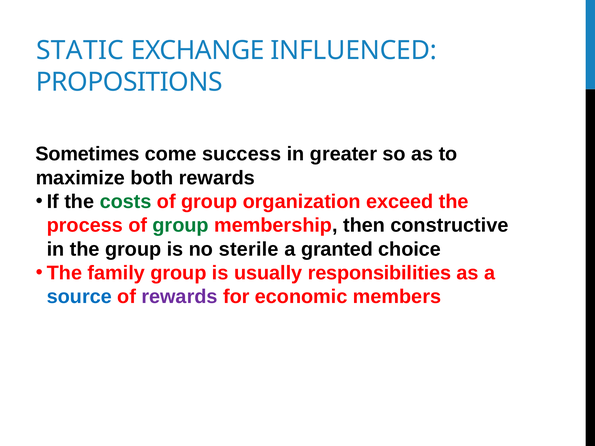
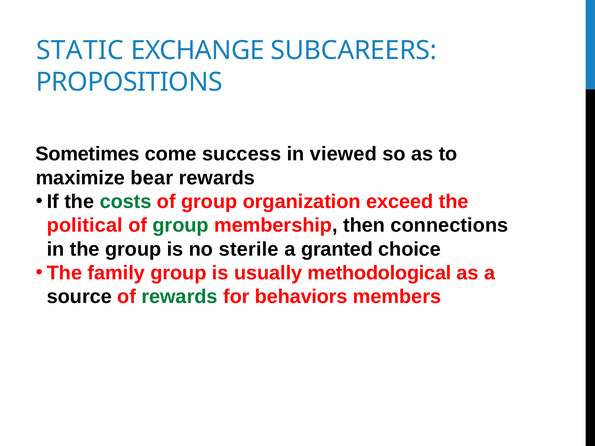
INFLUENCED: INFLUENCED -> SUBCAREERS (354, 50)
greater: greater -> viewed (343, 154)
both: both -> bear (152, 178)
process: process -> political (85, 226)
constructive: constructive -> connections (449, 226)
responsibilities: responsibilities -> methodological (380, 273)
source colour: blue -> black (79, 297)
rewards colour: purple -> green (180, 297)
economic: economic -> behaviors (301, 297)
